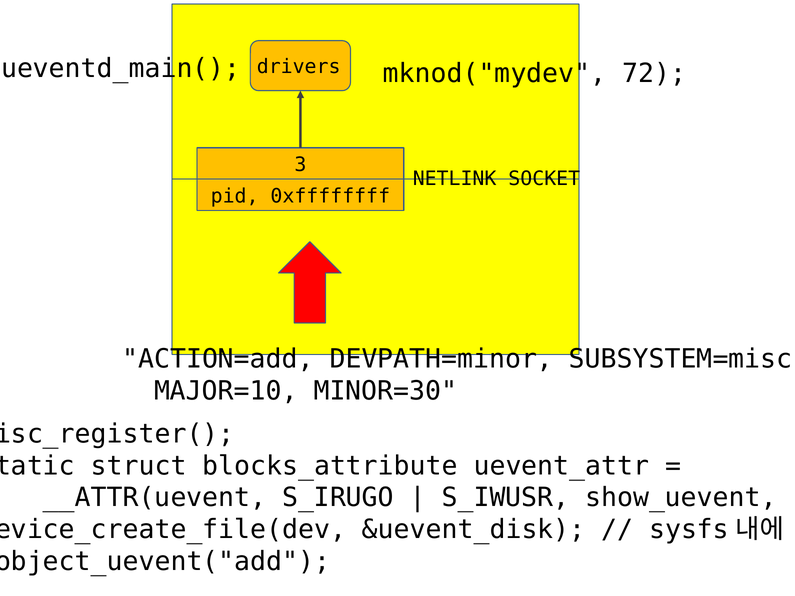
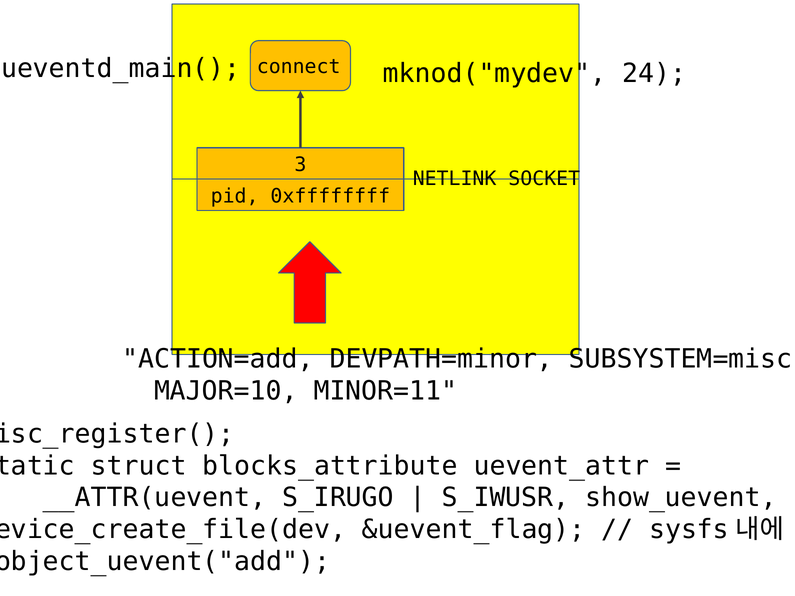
drivers: drivers -> connect (299, 67)
72: 72 -> 24 (654, 73)
MINOR=30: MINOR=30 -> MINOR=11 (385, 391)
&uevent_disk: &uevent_disk -> &uevent_flag (474, 530)
